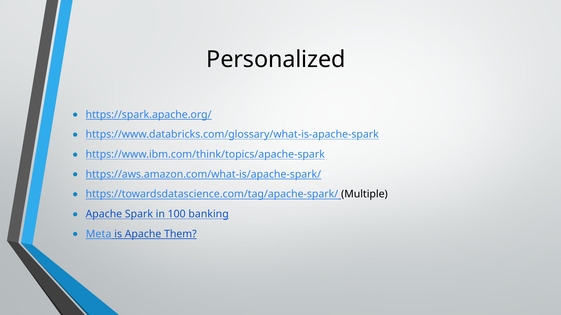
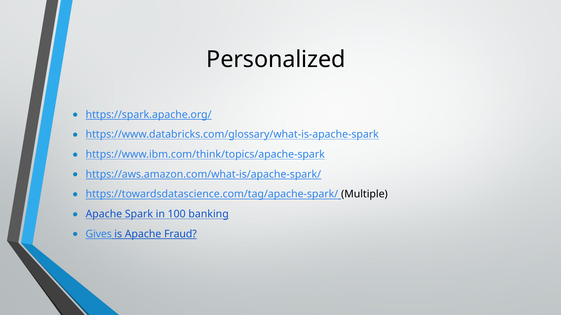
Meta: Meta -> Gives (99, 234)
Them: Them -> Fraud (180, 234)
